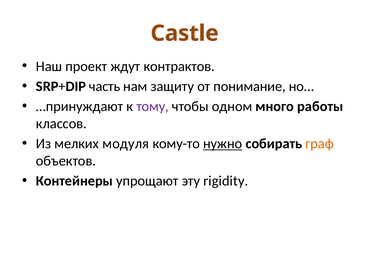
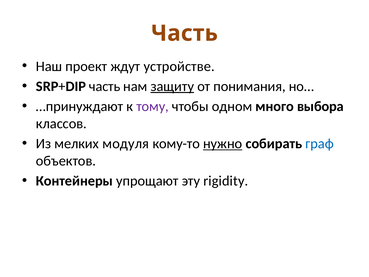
Castle: Castle -> Часть (184, 33)
контрактов: контрактов -> устройстве (179, 66)
защиту underline: none -> present (172, 86)
понимание: понимание -> понимания (250, 86)
работы: работы -> выбора (320, 106)
граф colour: orange -> blue (320, 144)
